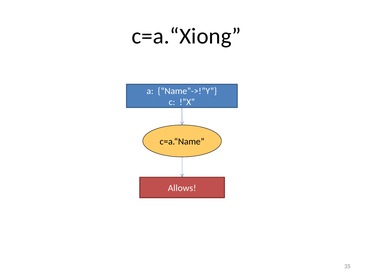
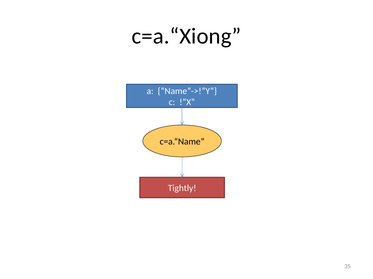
Allows: Allows -> Tightly (182, 189)
